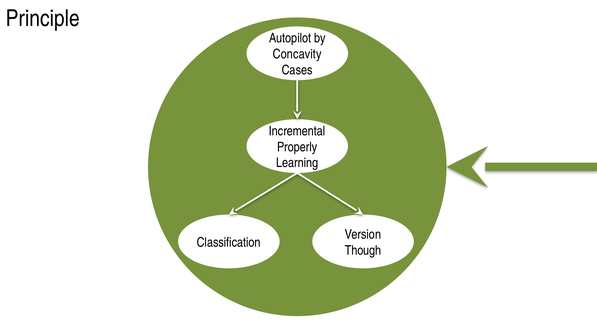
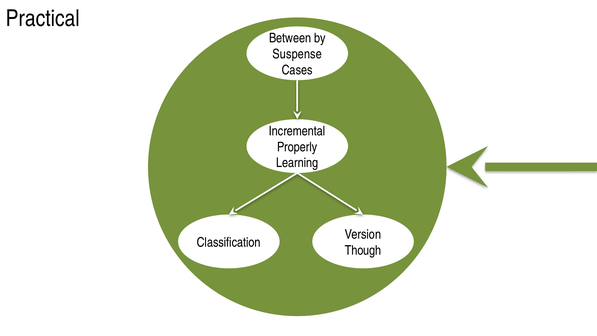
Principle: Principle -> Practical (43, 18)
Autopilot: Autopilot -> Between (290, 38)
Concavity: Concavity -> Suspense (297, 54)
